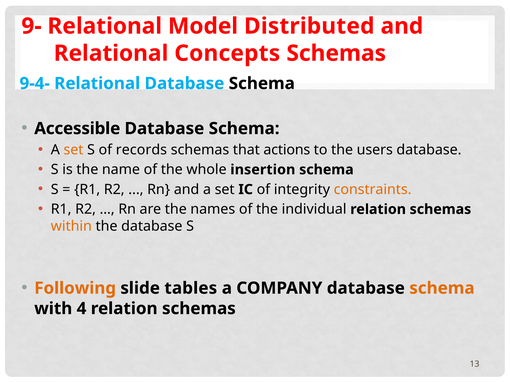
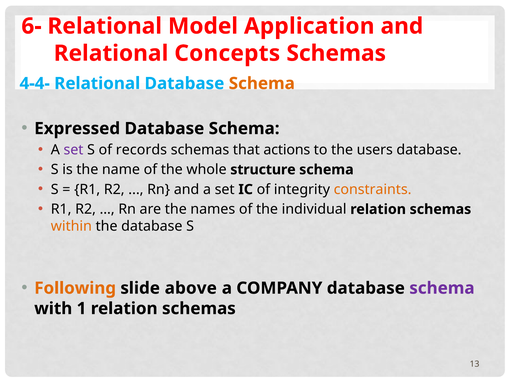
9-: 9- -> 6- (31, 26)
Distributed: Distributed -> Application (309, 26)
9-4-: 9-4- -> 4-4- (35, 84)
Schema colour: black -> orange (262, 84)
Accessible: Accessible -> Expressed (77, 129)
set colour: orange -> purple (73, 150)
insertion: insertion -> structure (263, 170)
tables: tables -> above (191, 289)
schema colour: orange -> purple (442, 289)
4: 4 -> 1 (82, 309)
